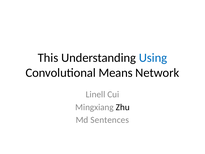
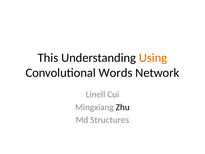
Using colour: blue -> orange (153, 58)
Means: Means -> Words (116, 73)
Sentences: Sentences -> Structures (110, 120)
